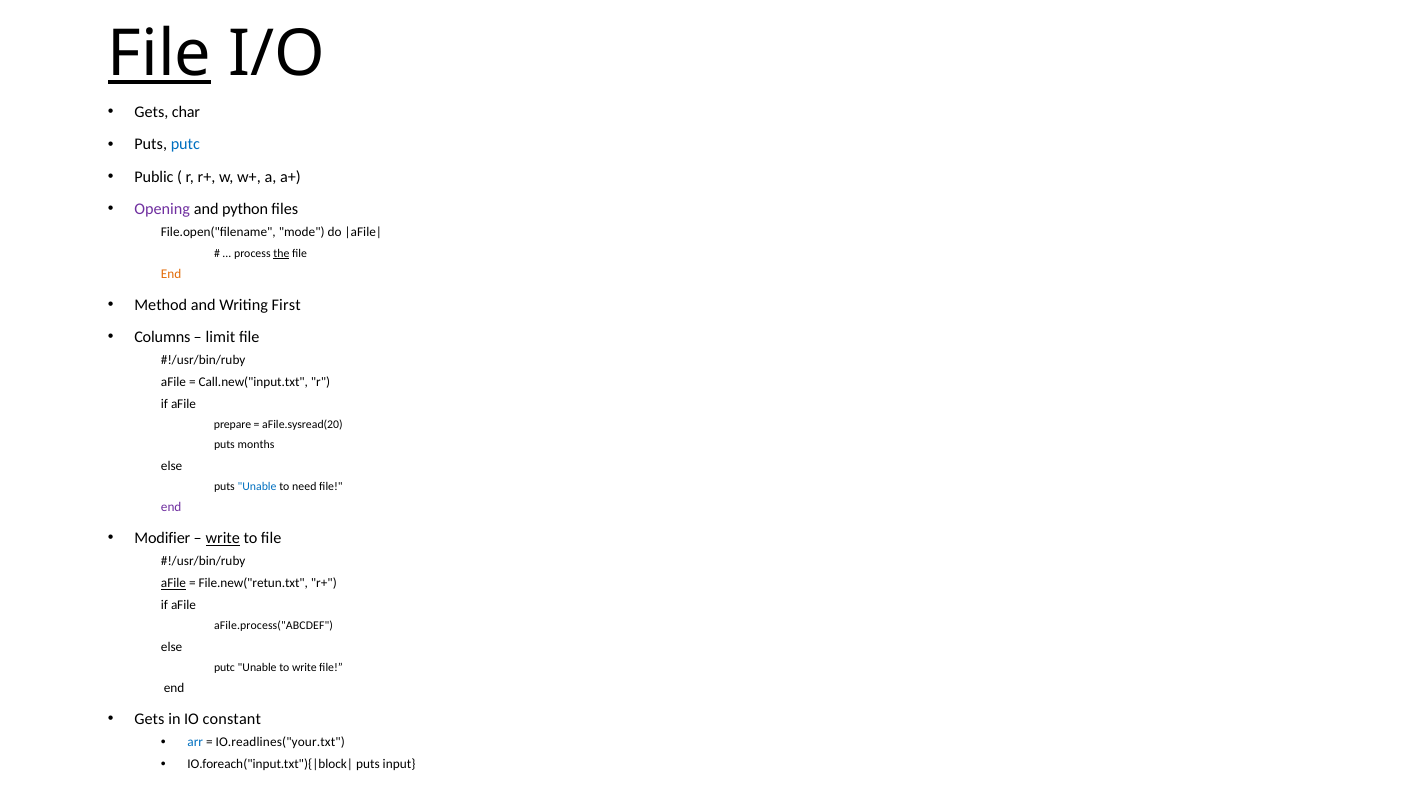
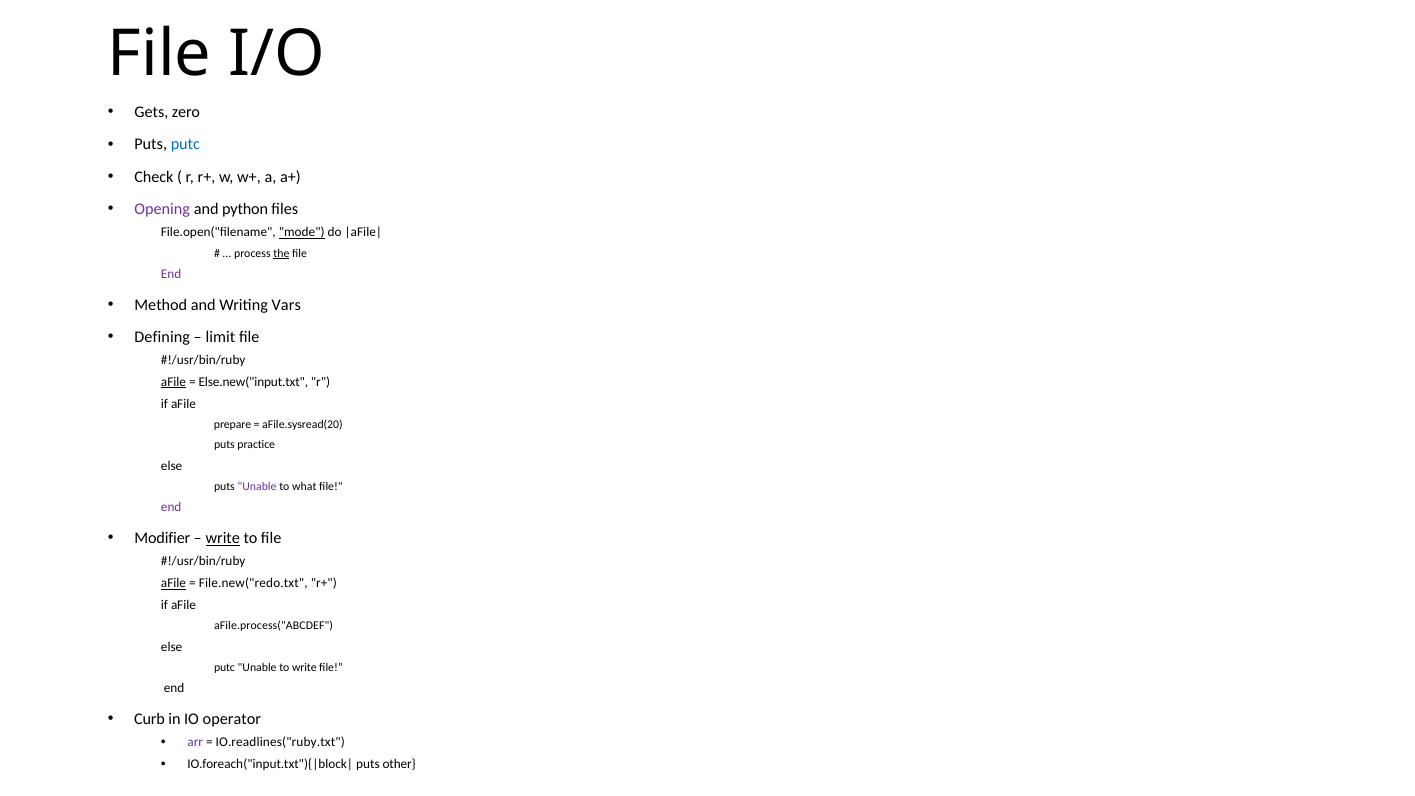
File underline: present -> none (160, 54)
char: char -> zero (186, 112)
Public: Public -> Check (154, 177)
mode underline: none -> present (302, 232)
End colour: orange -> purple (171, 274)
First: First -> Vars (286, 305)
Columns: Columns -> Defining (162, 337)
aFile underline: none -> present (173, 382)
Call.new("input.txt: Call.new("input.txt -> Else.new("input.txt (253, 382)
months: months -> practice (256, 445)
Unable colour: blue -> purple (257, 487)
need: need -> what (304, 487)
File.new("retun.txt: File.new("retun.txt -> File.new("redo.txt (253, 583)
Gets: Gets -> Curb (150, 719)
constant: constant -> operator (232, 719)
arr colour: blue -> purple (195, 742)
IO.readlines("your.txt: IO.readlines("your.txt -> IO.readlines("ruby.txt (280, 742)
input: input -> other (399, 764)
